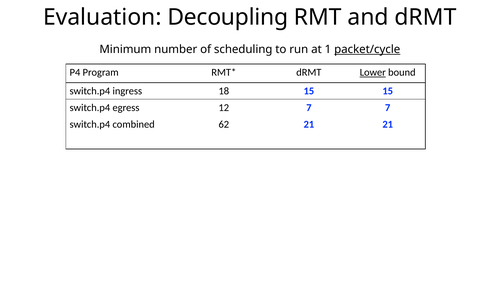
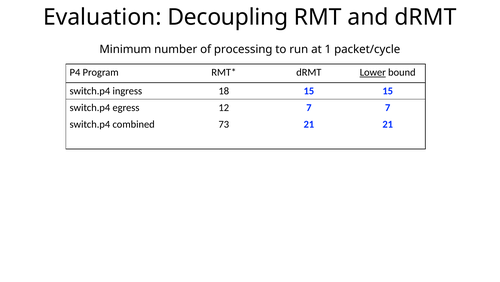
scheduling: scheduling -> processing (243, 49)
packet/cycle underline: present -> none (367, 49)
62: 62 -> 73 (224, 124)
